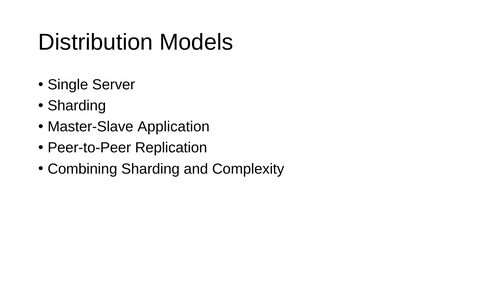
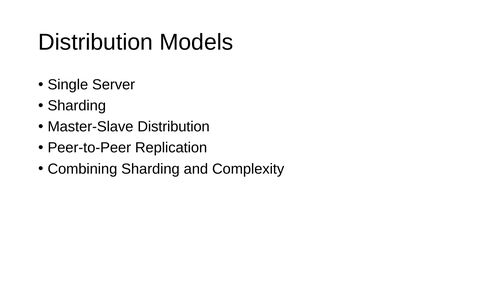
Master-Slave Application: Application -> Distribution (174, 127)
